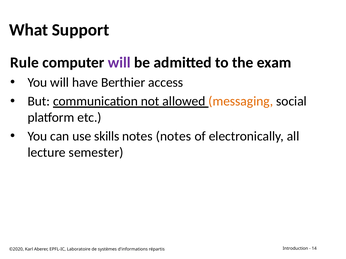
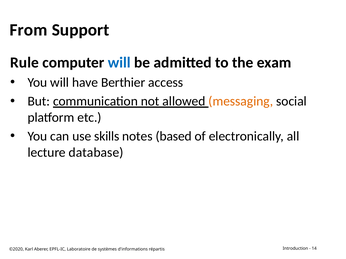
What: What -> From (28, 30)
will colour: purple -> blue (119, 63)
notes notes: notes -> based (174, 137)
semester: semester -> database (96, 153)
